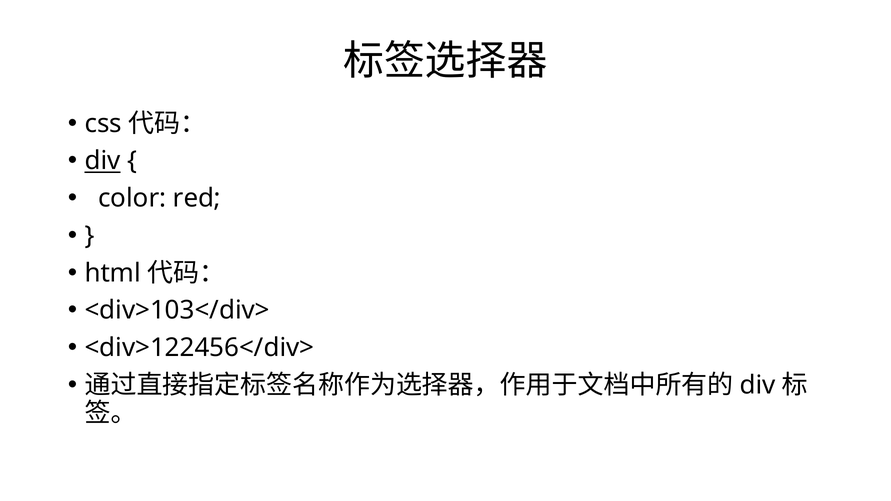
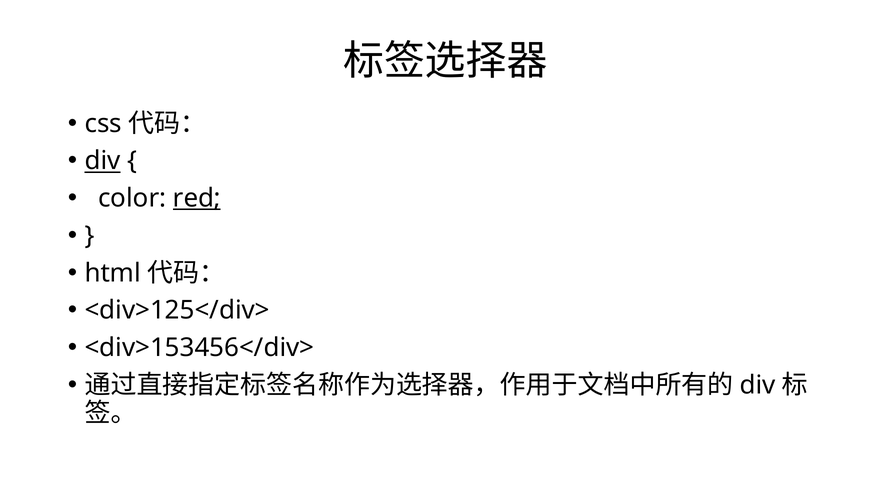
red underline: none -> present (197, 198)
<div>103</div>: <div>103</div> -> <div>125</div> (177, 310)
<div>122456</div>: <div>122456</div> -> <div>153456</div> (199, 348)
